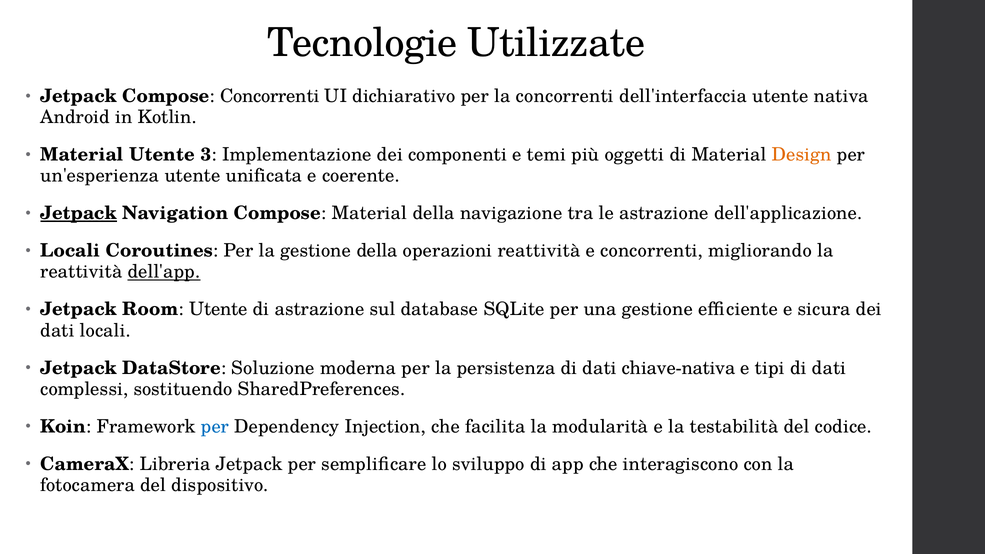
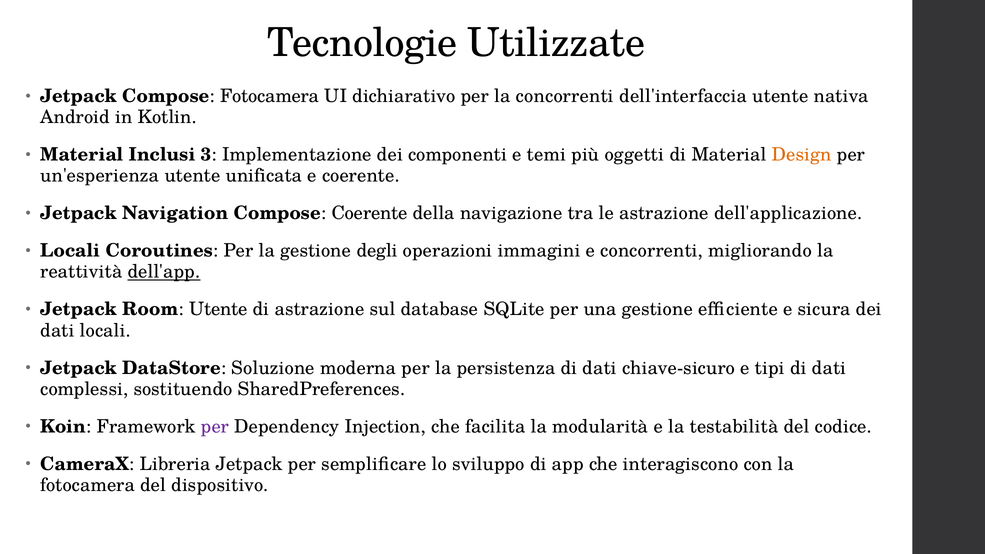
Compose Concorrenti: Concorrenti -> Fotocamera (270, 96)
Material Utente: Utente -> Inclusi (162, 155)
Jetpack underline: present -> none (79, 213)
Compose Material: Material -> Coerente (370, 213)
gestione della: della -> degli (377, 251)
operazioni reattività: reattività -> immagini (539, 251)
chiave-nativa: chiave-nativa -> chiave-sicuro (679, 368)
per colour: blue -> purple (215, 427)
